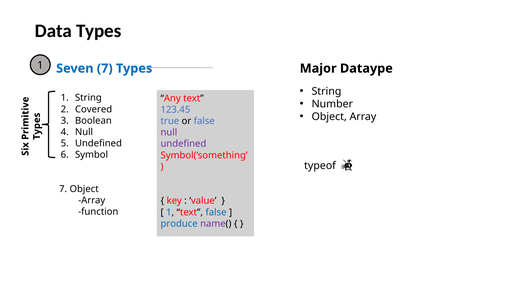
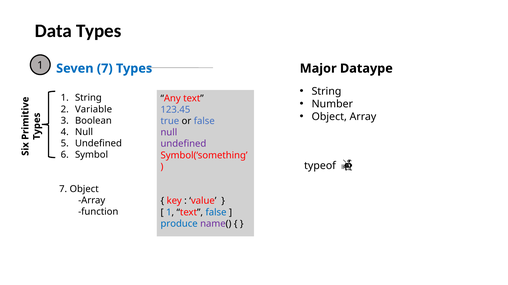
Covered: Covered -> Variable (94, 110)
